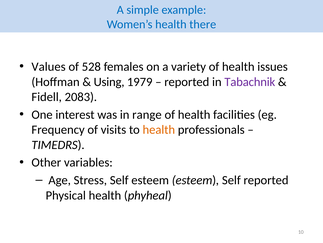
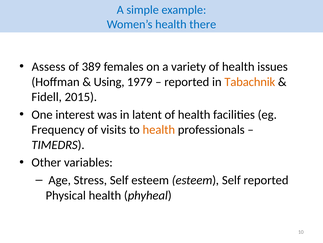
Values: Values -> Assess (49, 67)
528: 528 -> 389 (91, 67)
Tabachnik colour: purple -> orange (250, 82)
2083: 2083 -> 2015 (81, 97)
range: range -> latent (147, 114)
